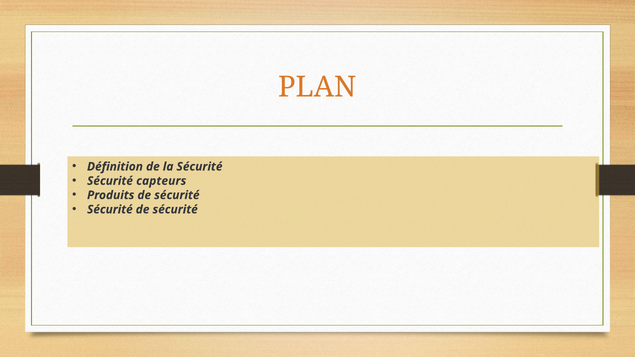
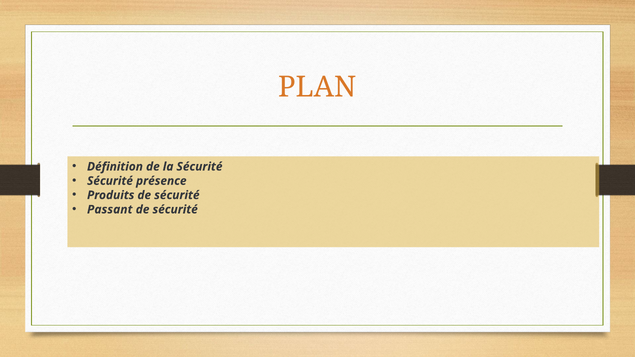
capteurs: capteurs -> présence (161, 181)
Sécurité: Sécurité -> Passant (110, 210)
